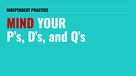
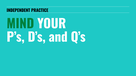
MIND colour: red -> green (20, 24)
